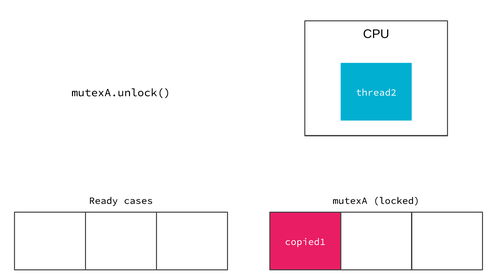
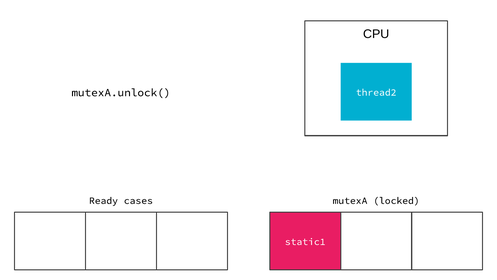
copied1: copied1 -> static1 (305, 241)
